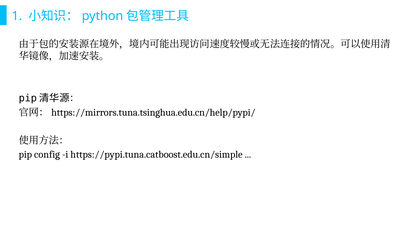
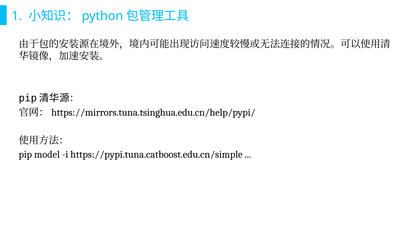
config: config -> model (47, 155)
